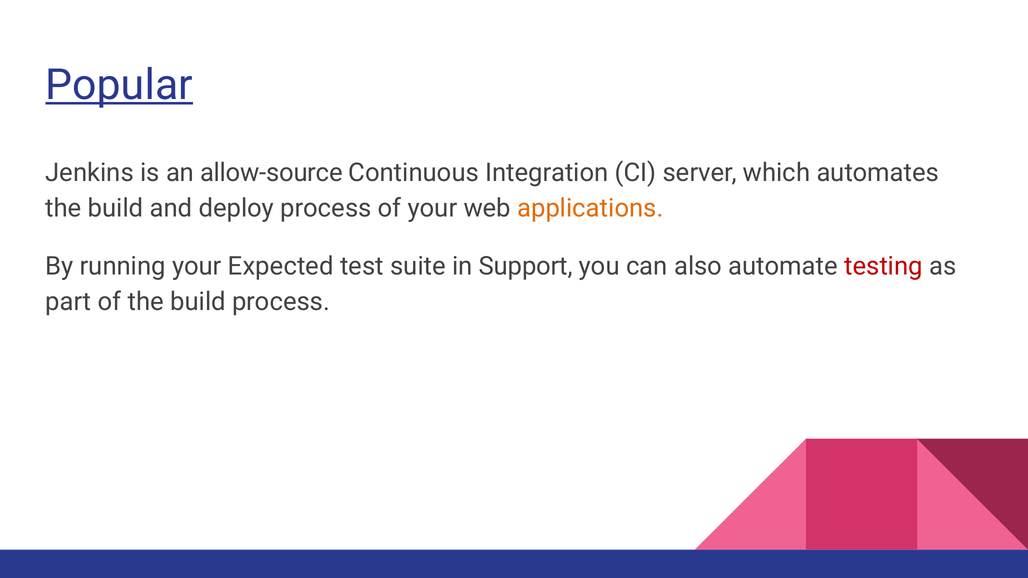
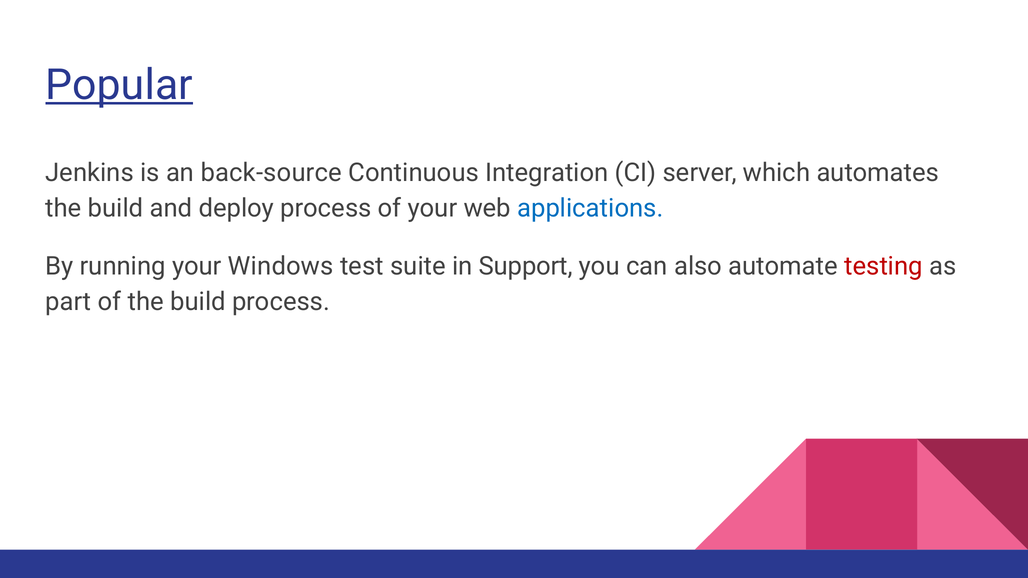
allow-source: allow-source -> back-source (271, 173)
applications colour: orange -> blue (590, 208)
Expected: Expected -> Windows (281, 267)
